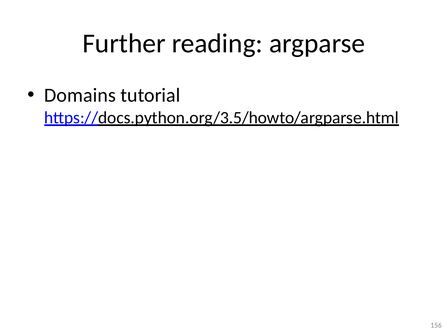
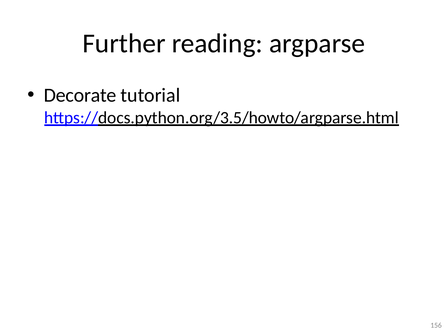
Domains: Domains -> Decorate (80, 95)
